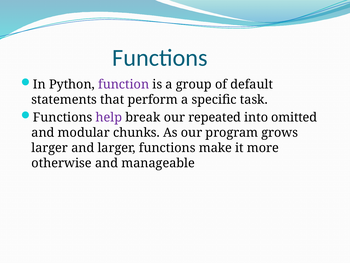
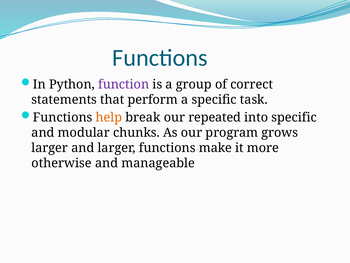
default: default -> correct (252, 84)
help colour: purple -> orange (109, 117)
into omitted: omitted -> specific (294, 117)
